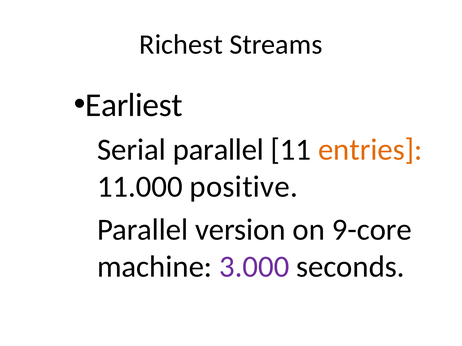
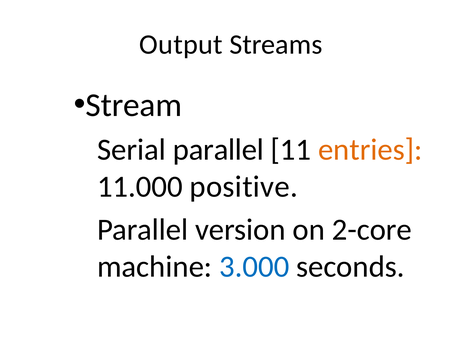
Richest: Richest -> Output (181, 45)
Earliest: Earliest -> Stream (134, 105)
9-core: 9-core -> 2-core (372, 230)
3.000 colour: purple -> blue (254, 267)
